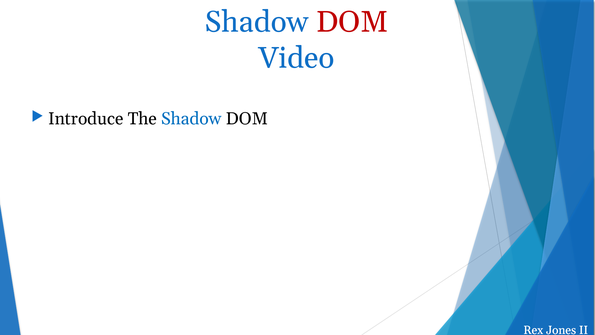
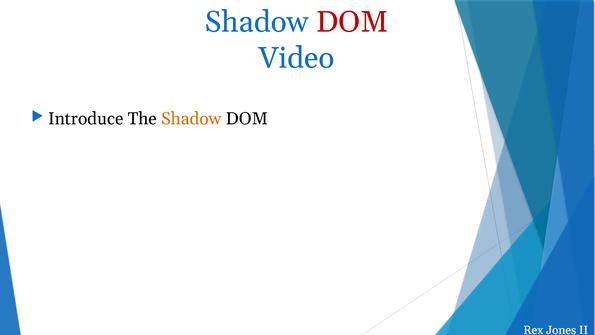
Shadow colour: blue -> orange (191, 119)
